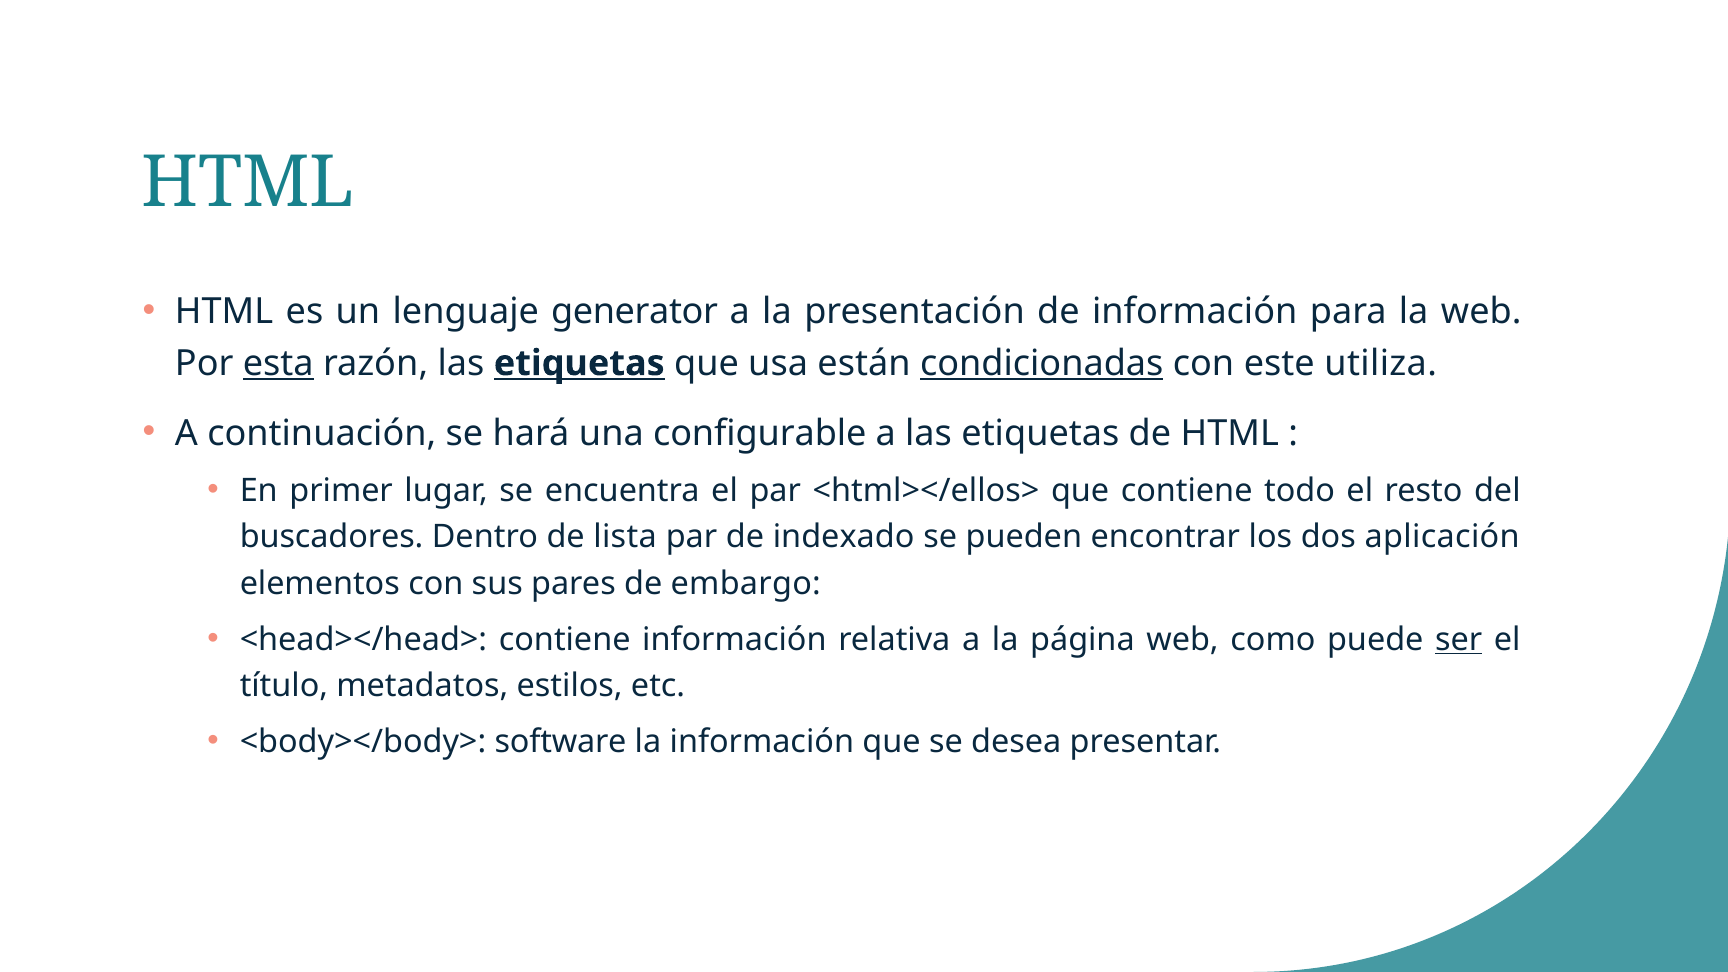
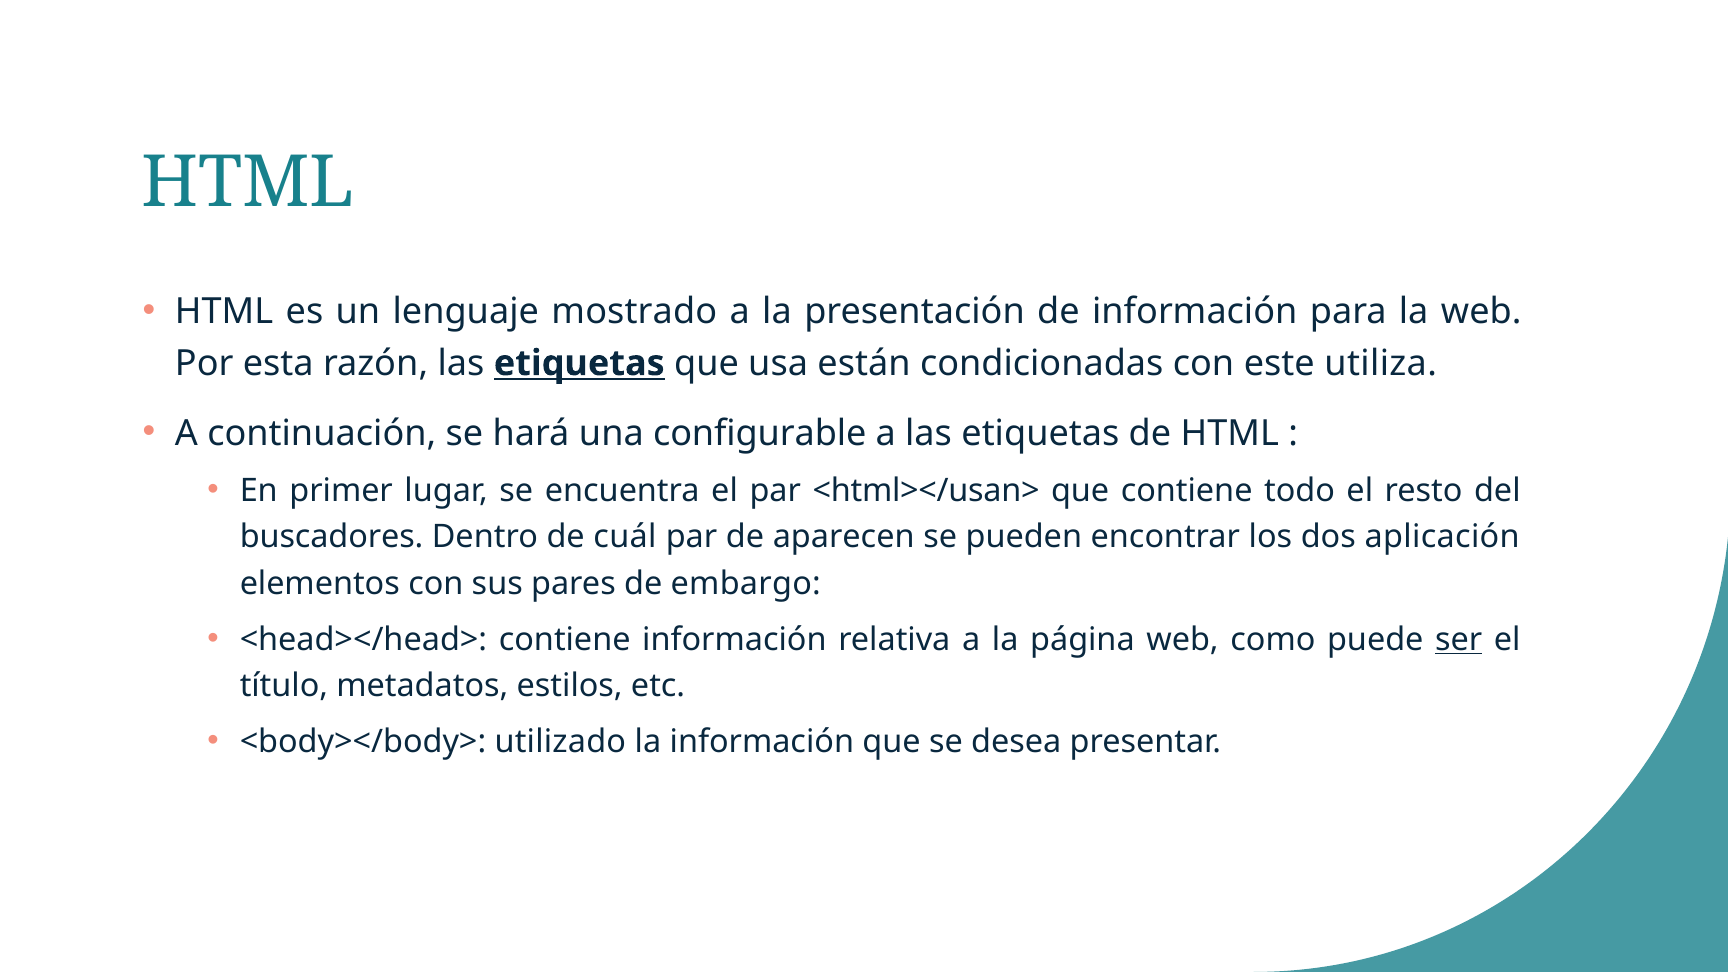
generator: generator -> mostrado (634, 311)
esta underline: present -> none (278, 363)
condicionadas underline: present -> none (1042, 363)
<html></ellos>: <html></ellos> -> <html></usan> (926, 491)
lista: lista -> cuál (625, 537)
indexado: indexado -> aparecen (844, 537)
software: software -> utilizado (560, 742)
